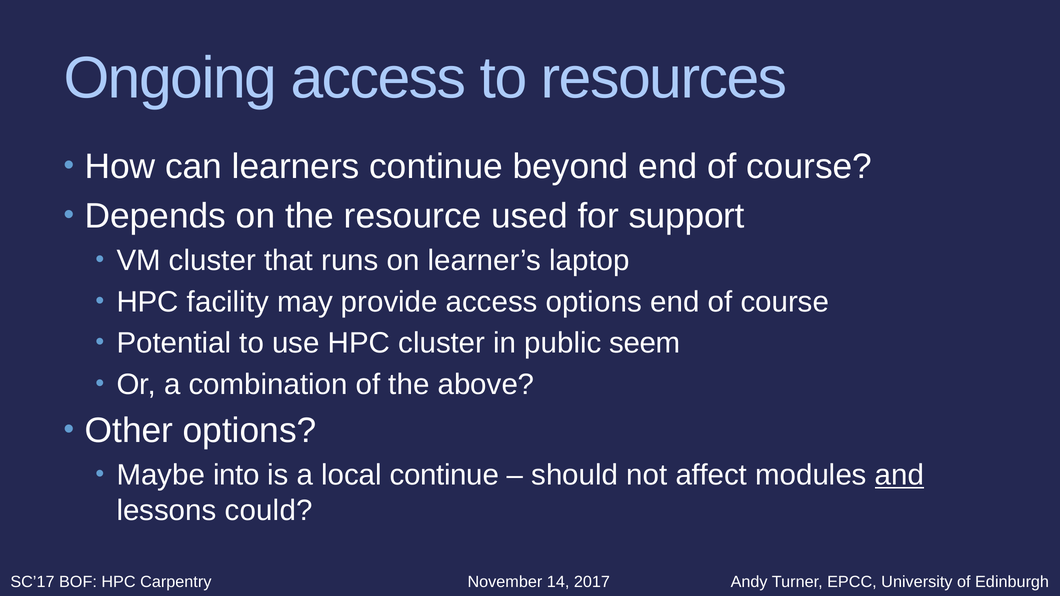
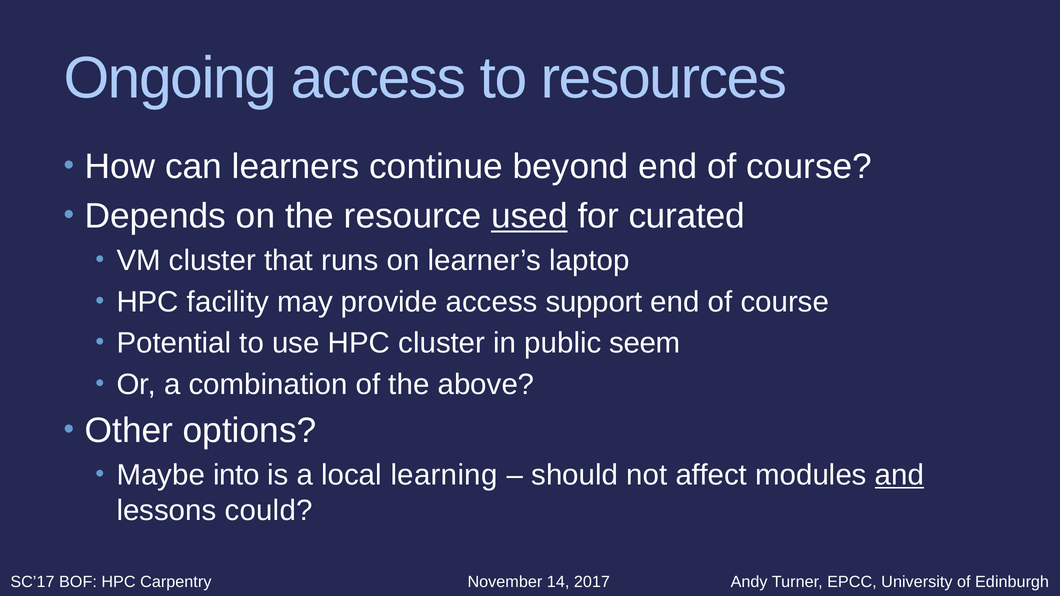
used underline: none -> present (529, 216)
support: support -> curated (687, 216)
access options: options -> support (594, 302)
local continue: continue -> learning (444, 475)
